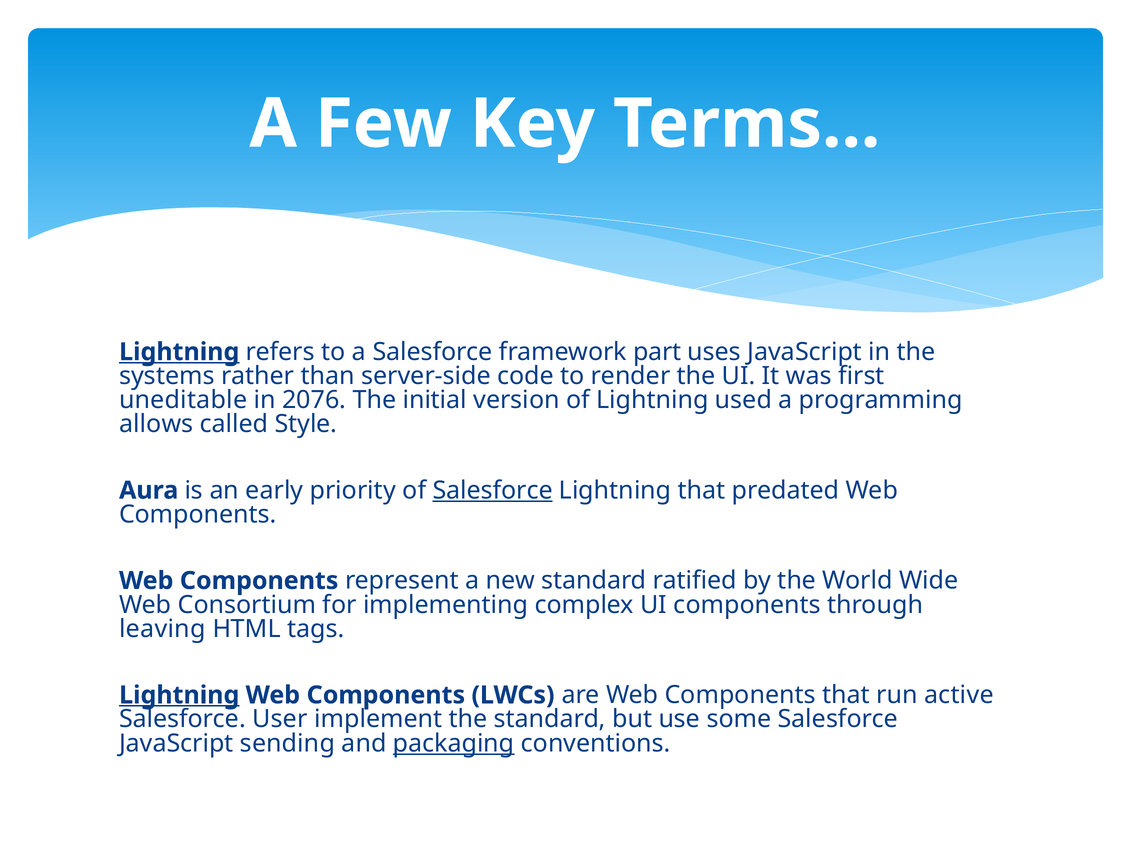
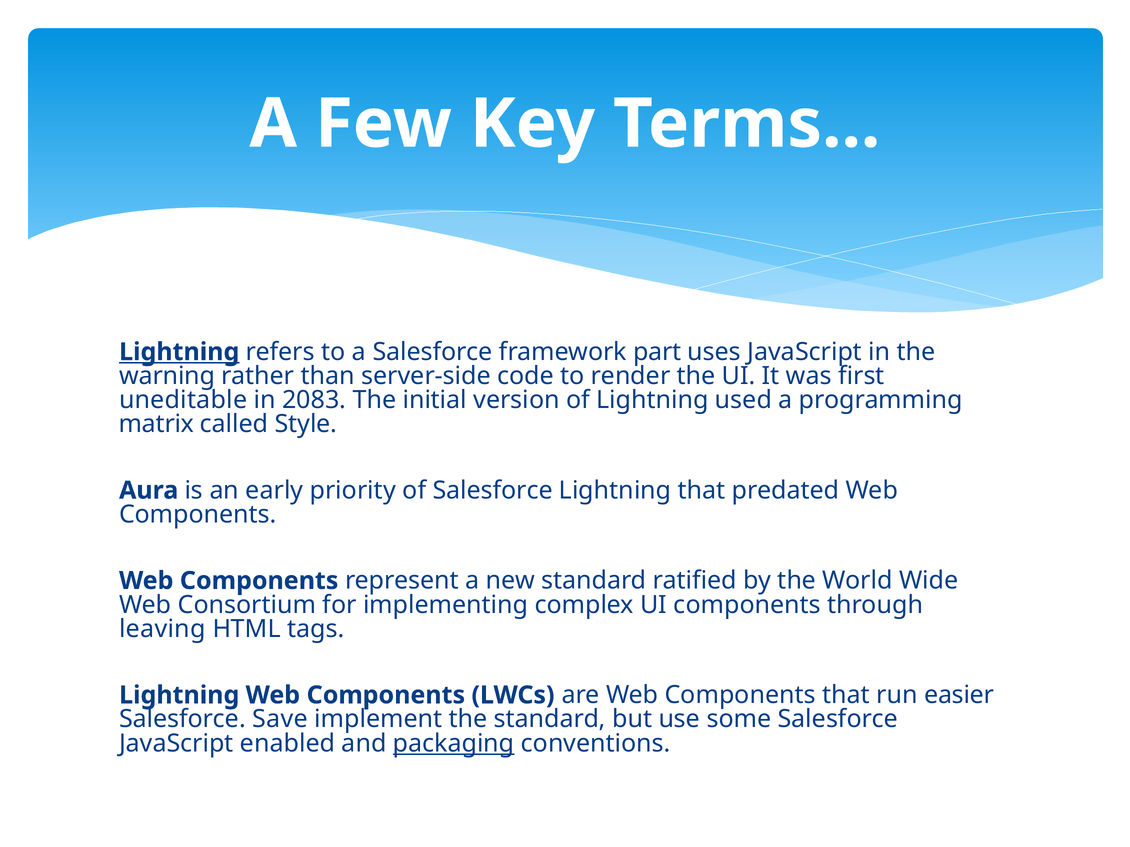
systems: systems -> warning (167, 376)
2076: 2076 -> 2083 (314, 400)
allows: allows -> matrix (156, 424)
Salesforce underline: present -> none (493, 491)
Lightning underline: present -> none (179, 696)
active: active -> easier (959, 696)
User: User -> Save (280, 720)
sending: sending -> enabled (288, 744)
